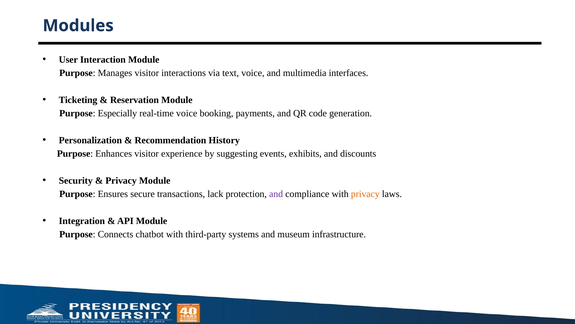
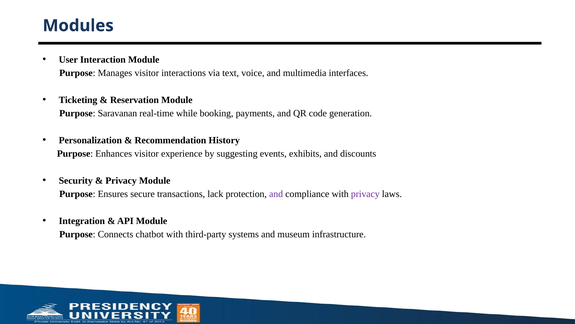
Especially: Especially -> Saravanan (117, 113)
real-time voice: voice -> while (187, 113)
privacy colour: orange -> purple (365, 194)
